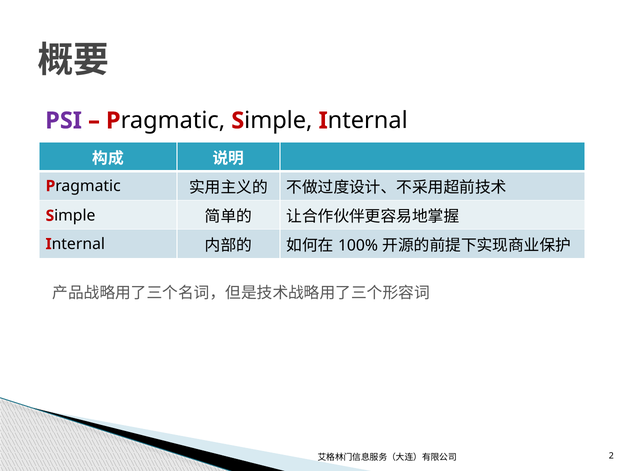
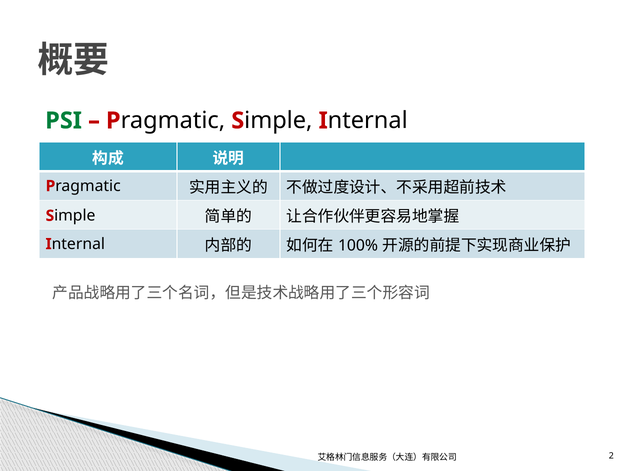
PSI colour: purple -> green (64, 121)
